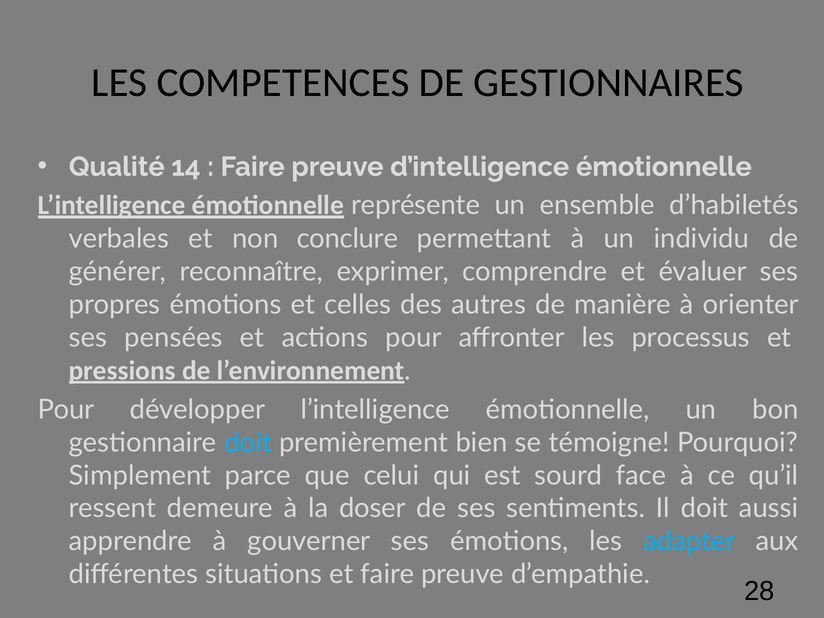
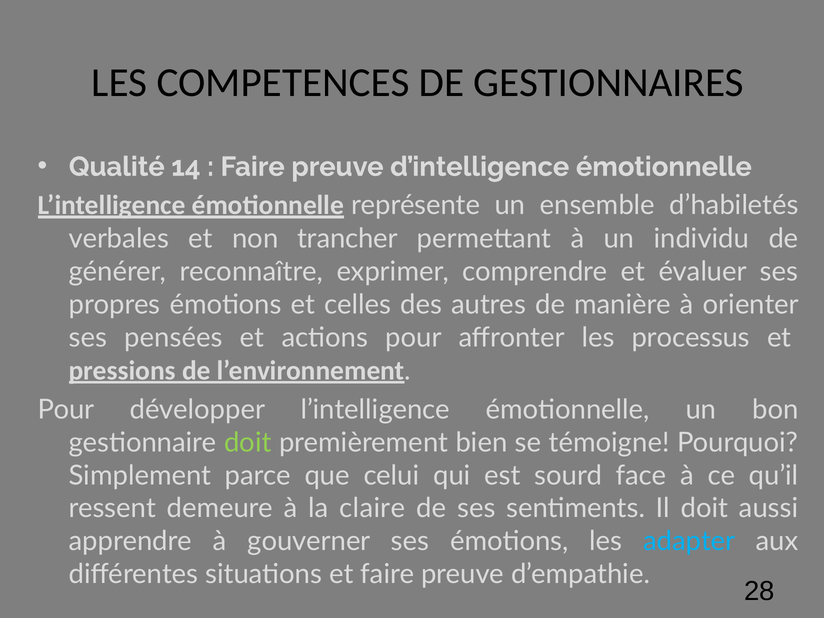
conclure: conclure -> trancher (347, 239)
doit colour: light blue -> light green (248, 442)
doser: doser -> claire (372, 508)
